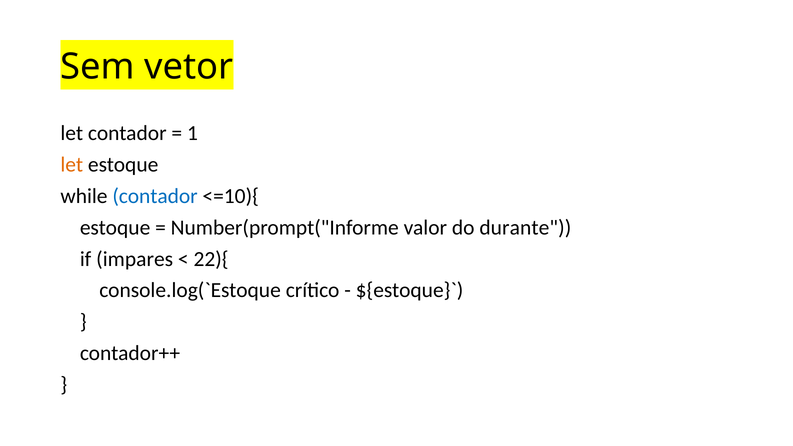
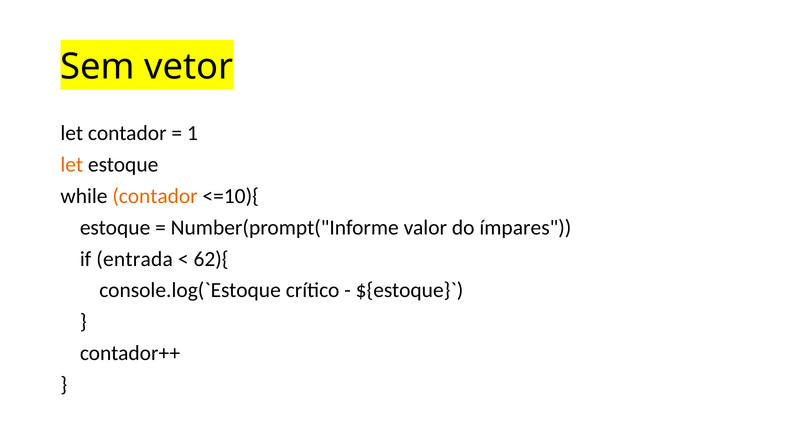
contador colour: blue -> orange (155, 196)
durante: durante -> ímpares (525, 228)
impares: impares -> entrada (135, 259)
22){: 22){ -> 62){ (211, 259)
